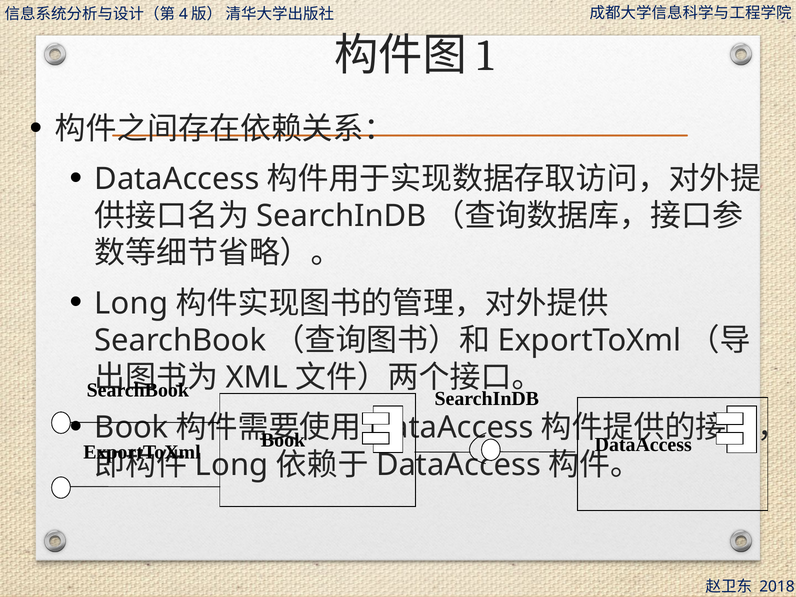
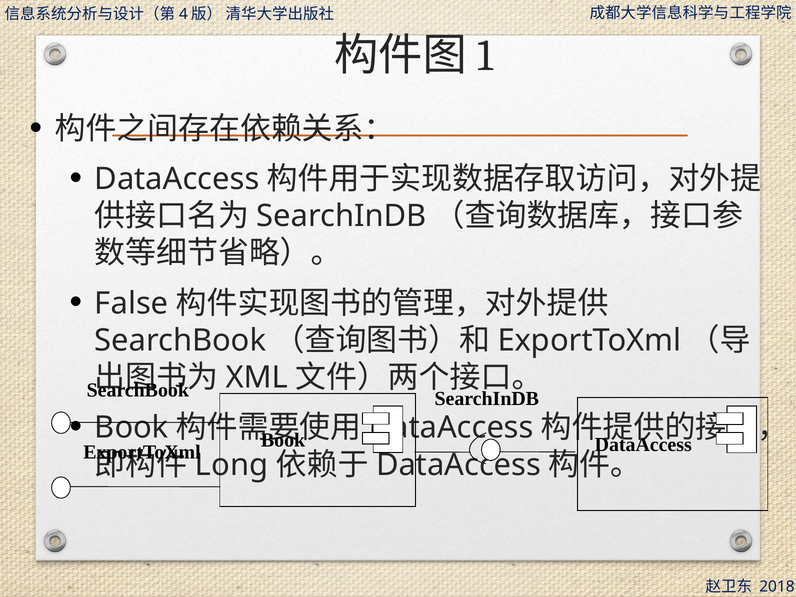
Long: Long -> False (131, 303)
